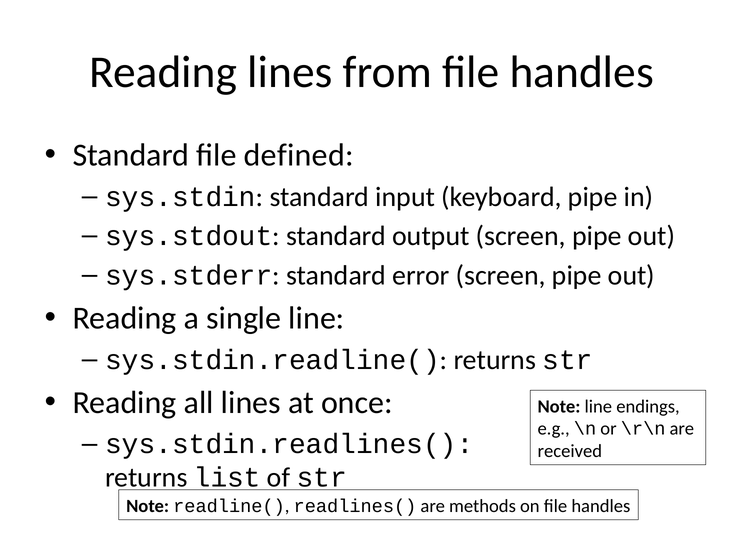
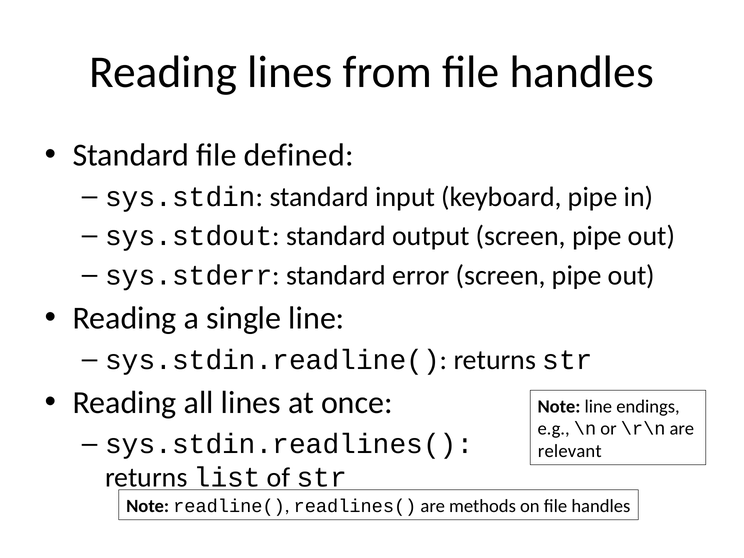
received: received -> relevant (570, 451)
